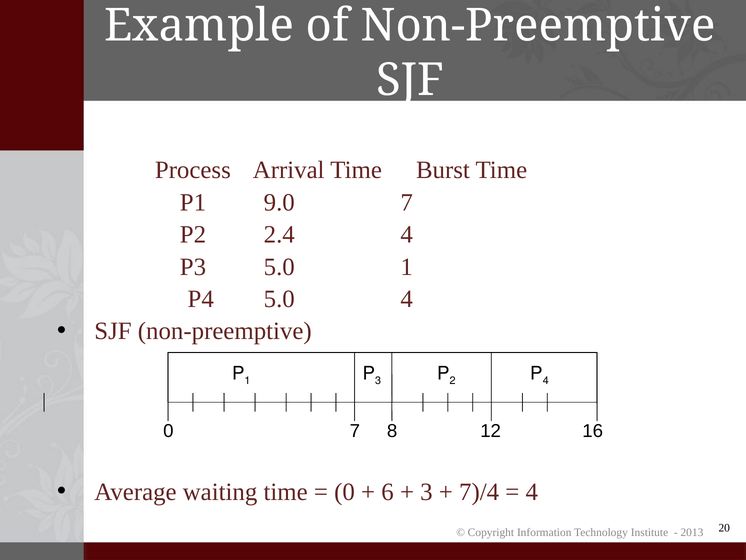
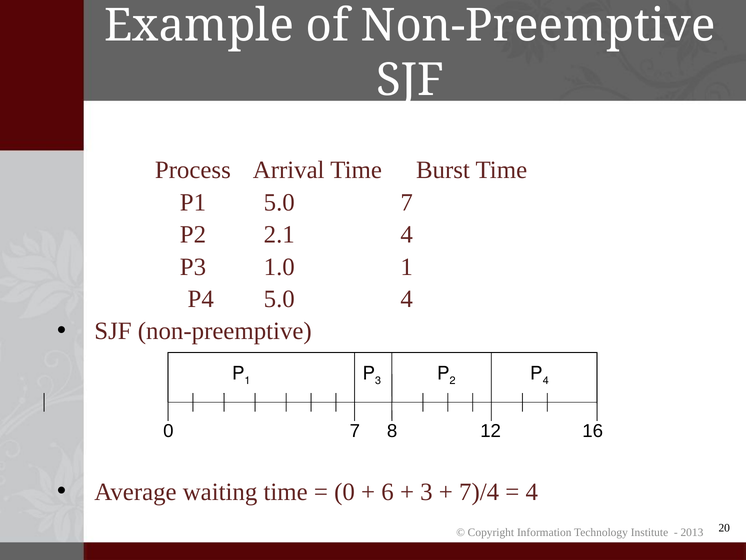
P1 9.0: 9.0 -> 5.0 (279, 202)
2.4: 2.4 -> 2.1 (279, 234)
P3 5.0: 5.0 -> 1.0 (279, 267)
